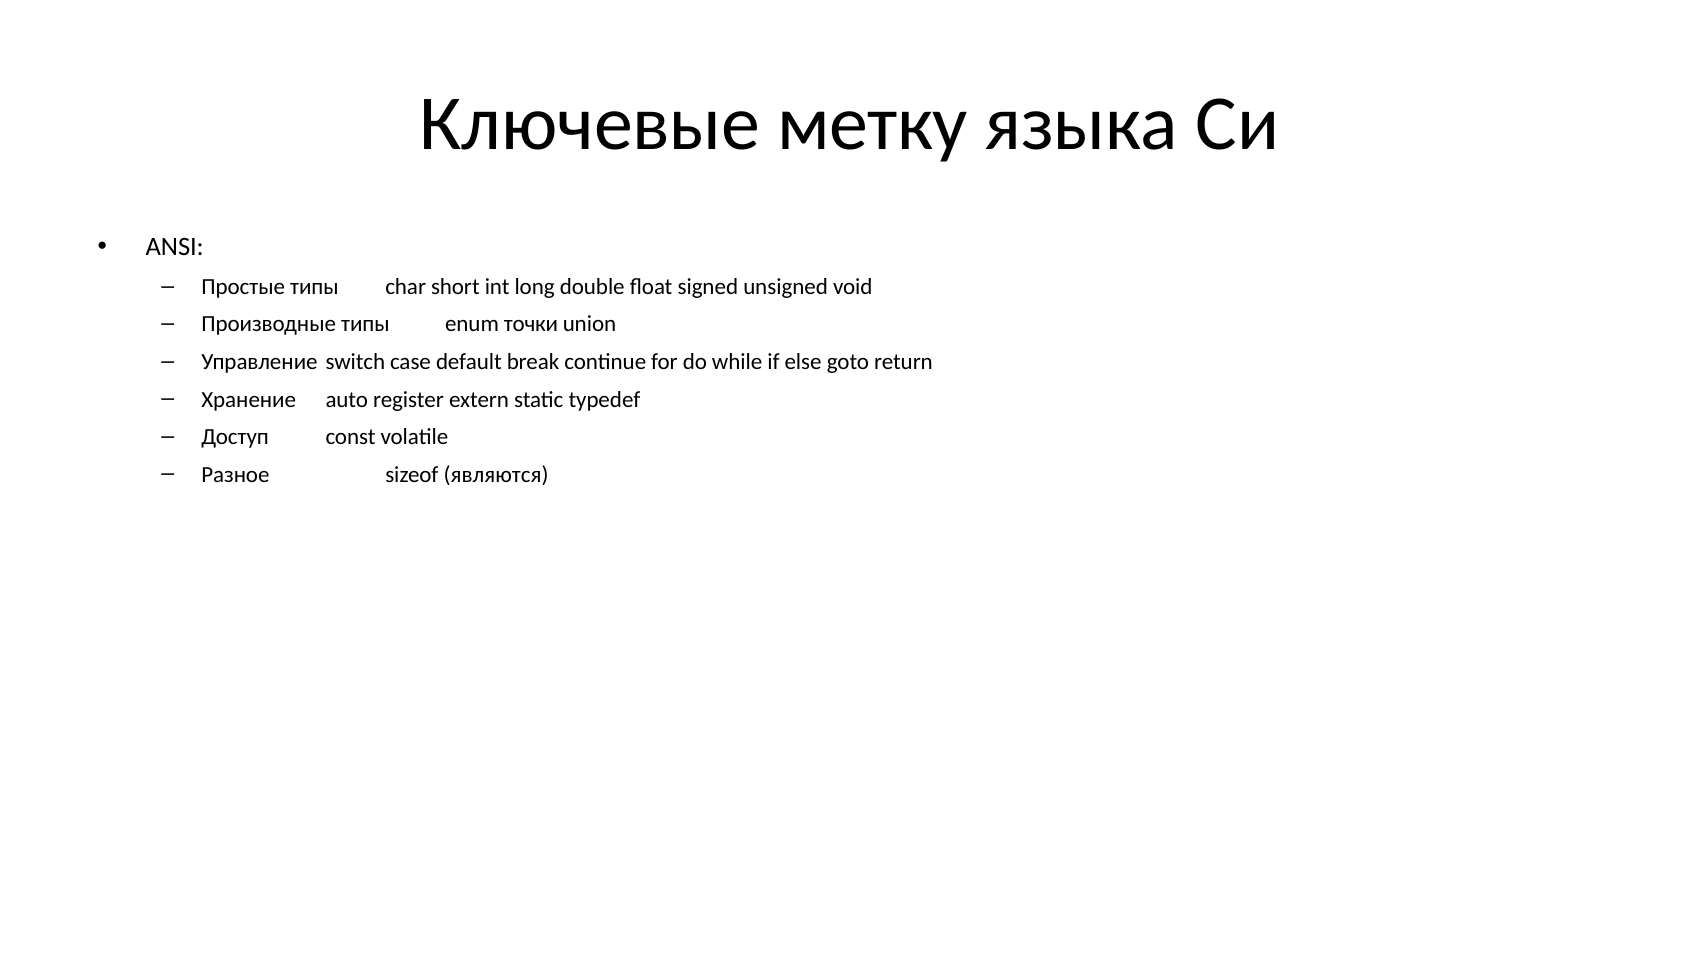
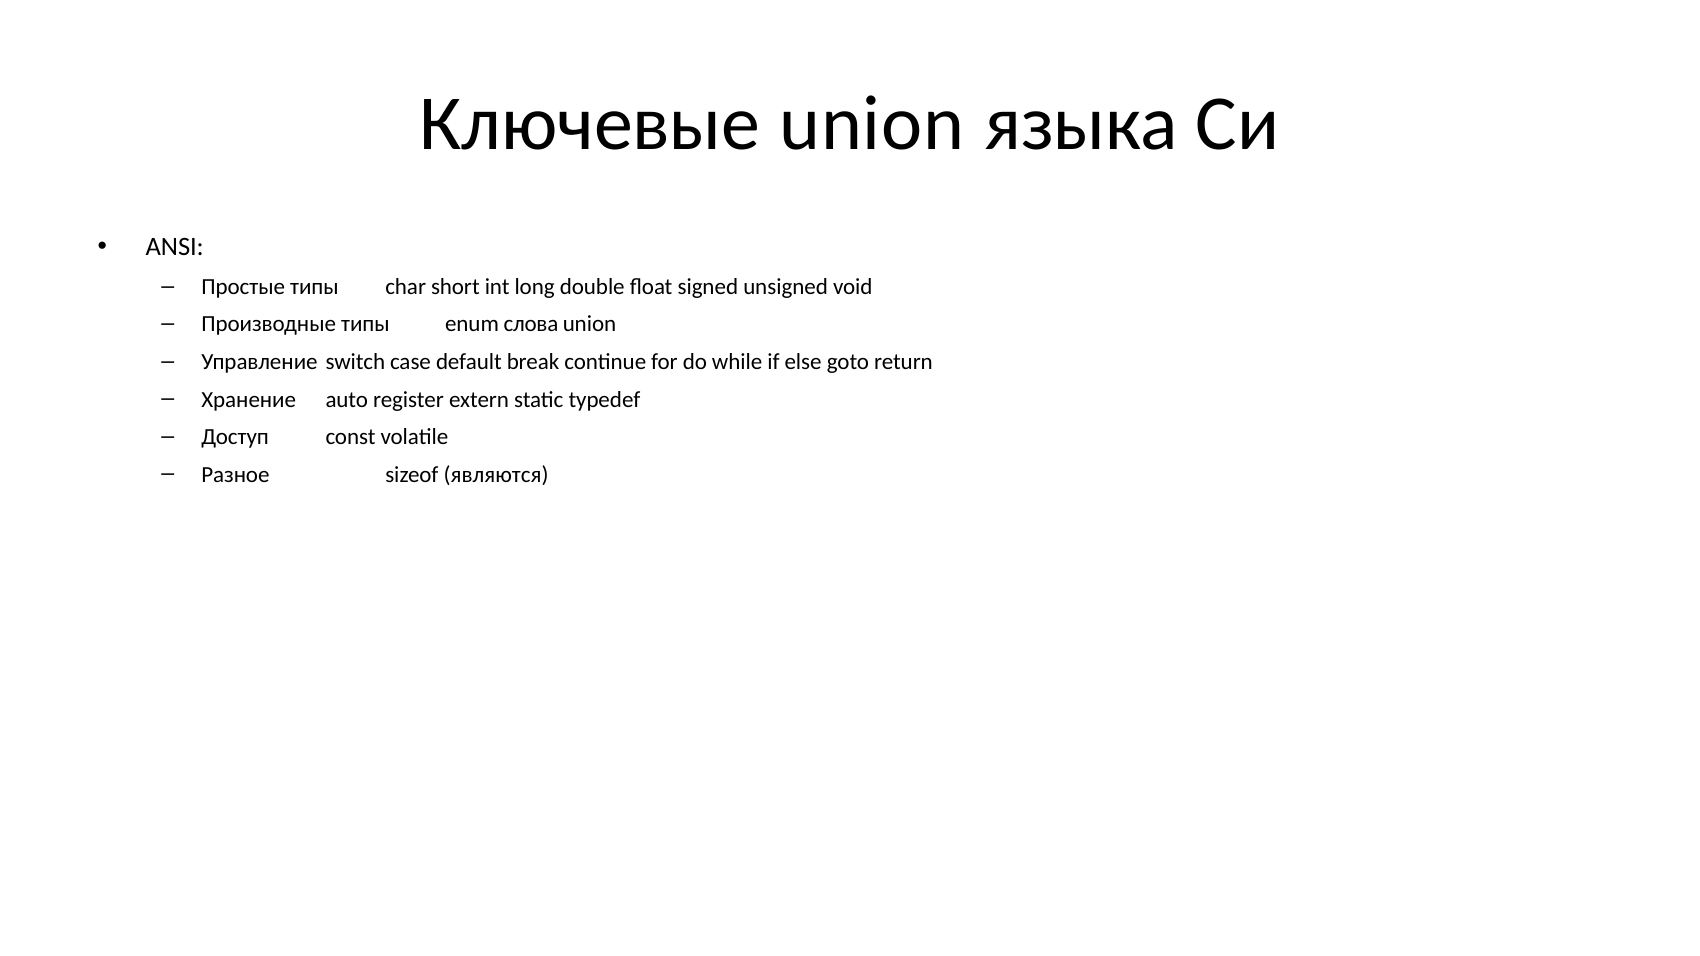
Ключевые метку: метку -> union (872, 123)
точки: точки -> слова (531, 324)
